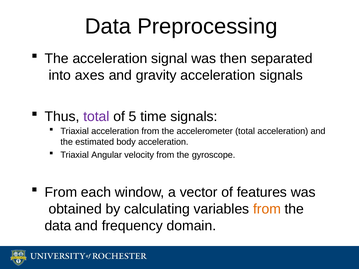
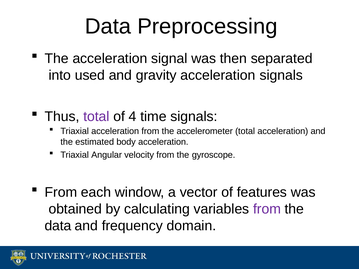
axes: axes -> used (90, 75)
5: 5 -> 4 (133, 117)
from colour: orange -> purple (267, 209)
